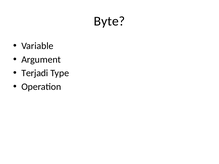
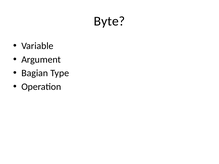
Terjadi: Terjadi -> Bagian (35, 73)
